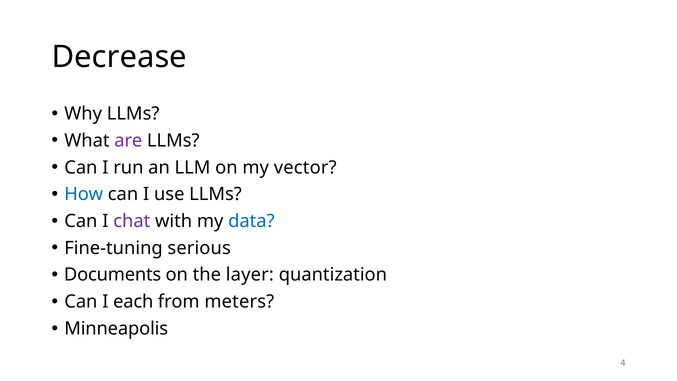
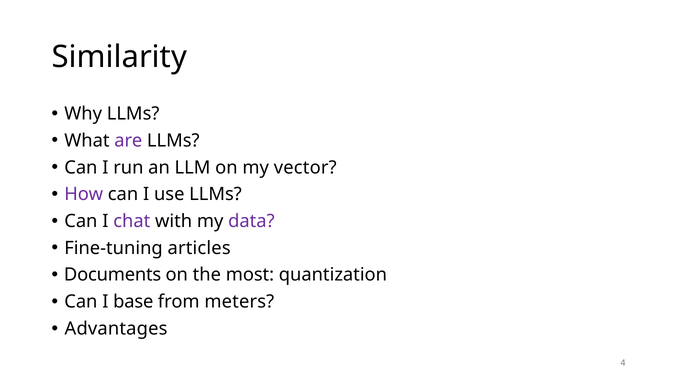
Decrease: Decrease -> Similarity (119, 57)
How colour: blue -> purple (84, 194)
data colour: blue -> purple (251, 221)
serious: serious -> articles (199, 248)
layer: layer -> most (250, 275)
each: each -> base (133, 302)
Minneapolis: Minneapolis -> Advantages (116, 328)
